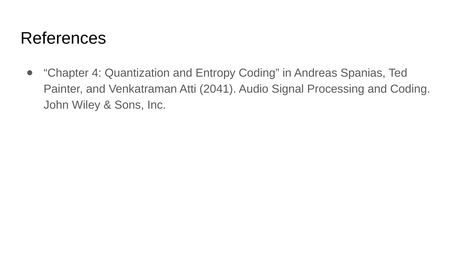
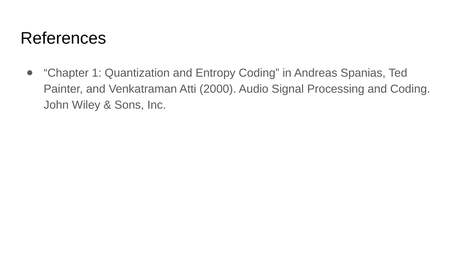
4: 4 -> 1 (97, 73)
2041: 2041 -> 2000 (218, 89)
